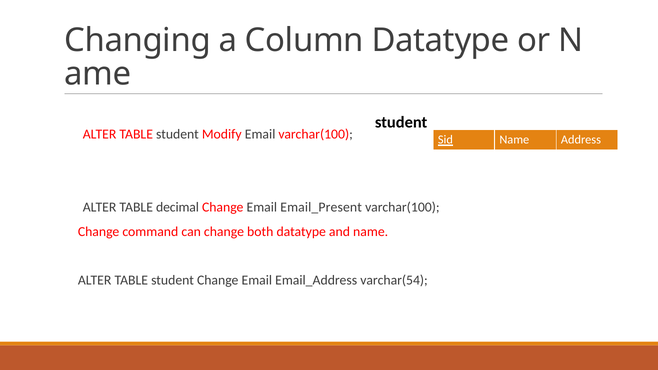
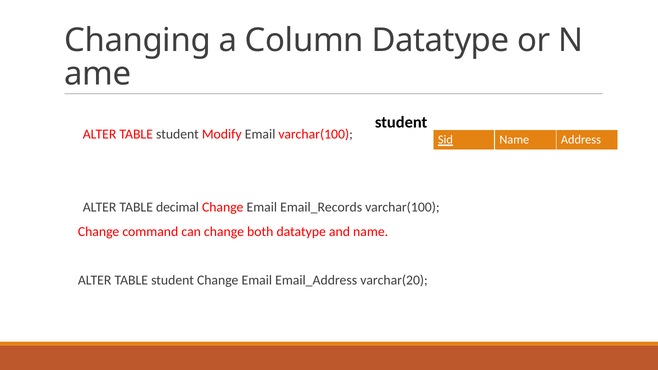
Email_Present: Email_Present -> Email_Records (321, 207)
varchar(54: varchar(54 -> varchar(20 (394, 281)
